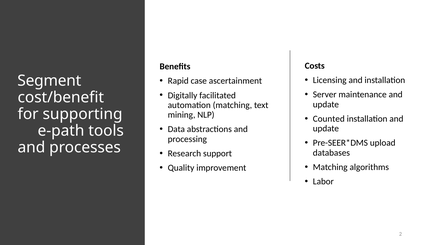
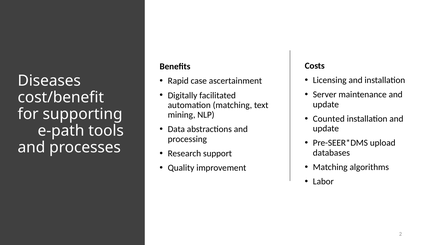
Segment: Segment -> Diseases (49, 81)
